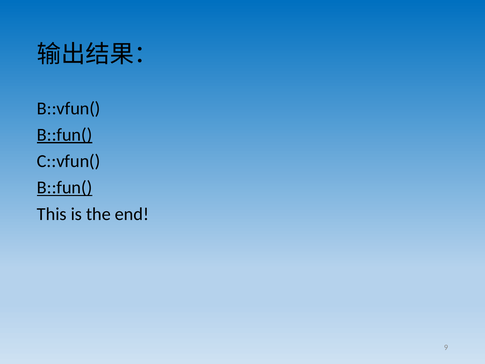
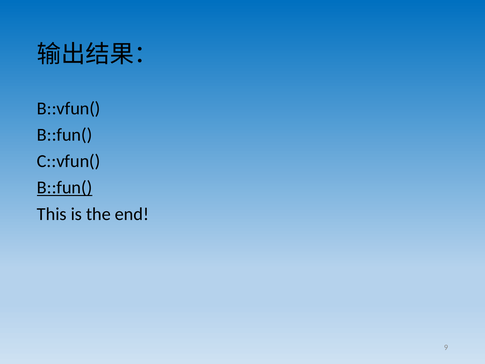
B::fun( underline: present -> none (65, 135)
